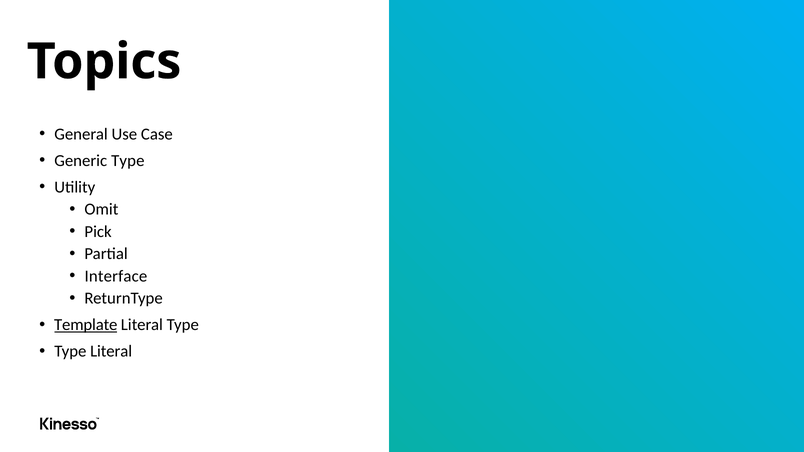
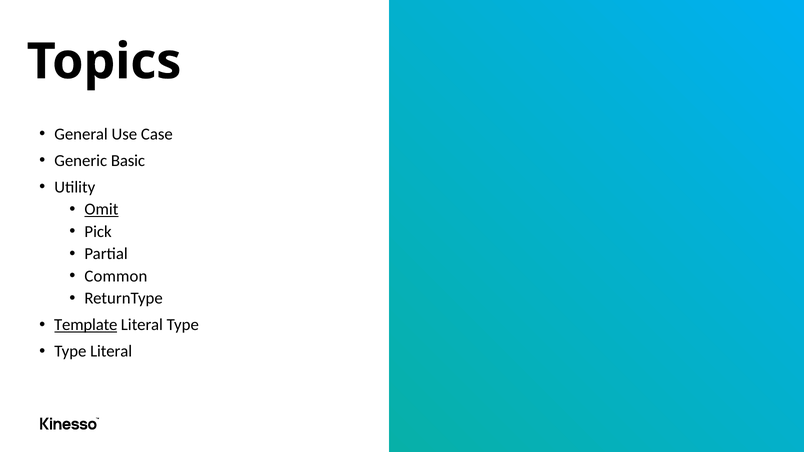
Generic Type: Type -> Basic (128, 161)
Omit underline: none -> present (101, 209)
Interface: Interface -> Common (116, 276)
